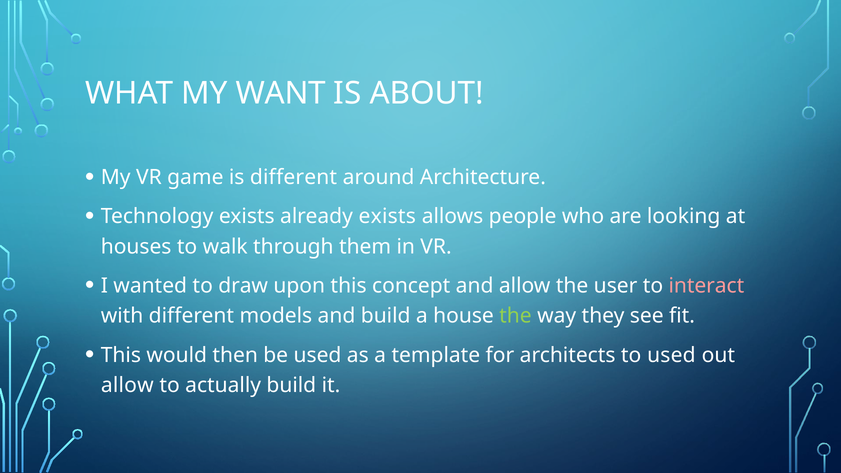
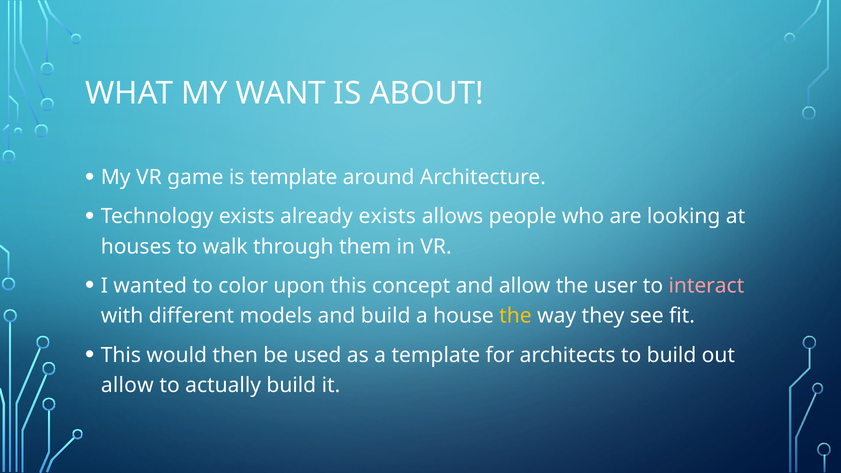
is different: different -> template (294, 177)
draw: draw -> color (243, 286)
the colour: light green -> yellow (515, 316)
to used: used -> build (672, 355)
